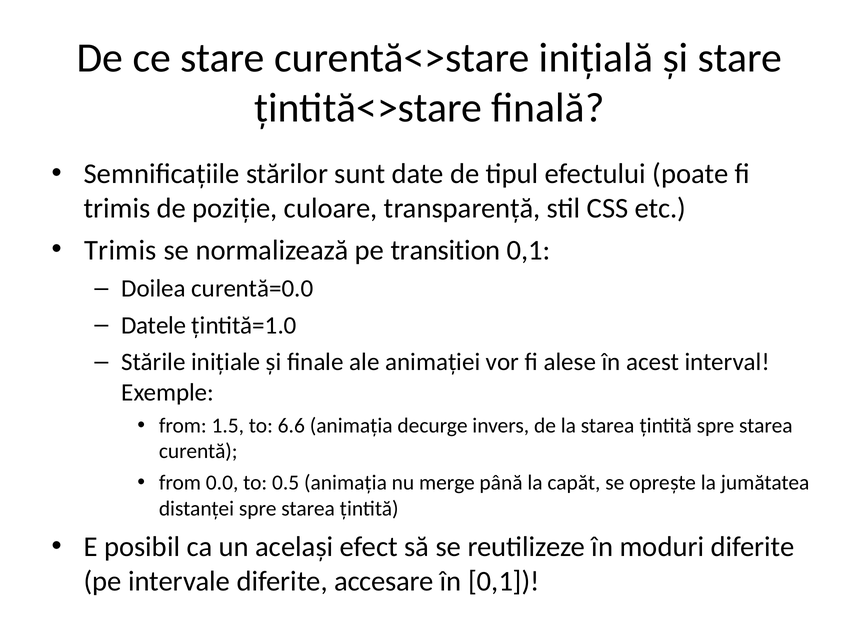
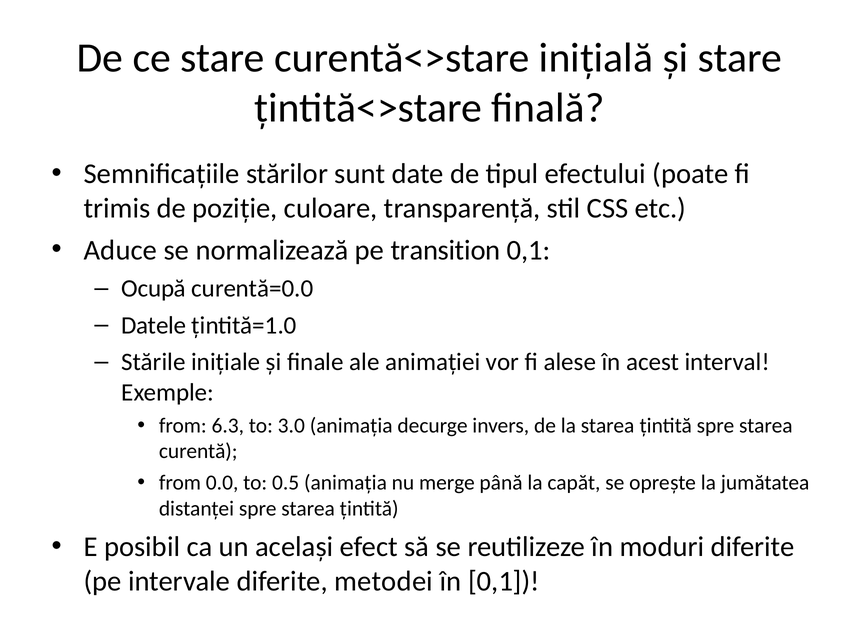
Trimis: Trimis -> Aduce (120, 250)
Doilea: Doilea -> Ocupă (154, 289)
1.5: 1.5 -> 6.3 (228, 426)
6.6: 6.6 -> 3.0 (291, 426)
accesare: accesare -> metodei (384, 581)
